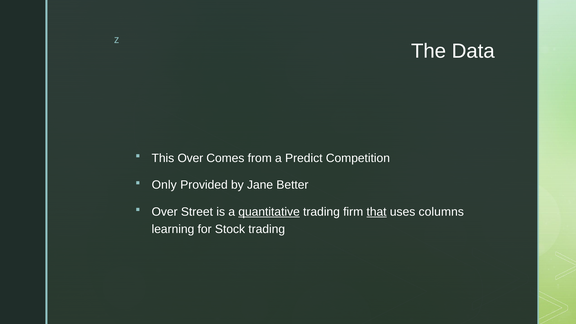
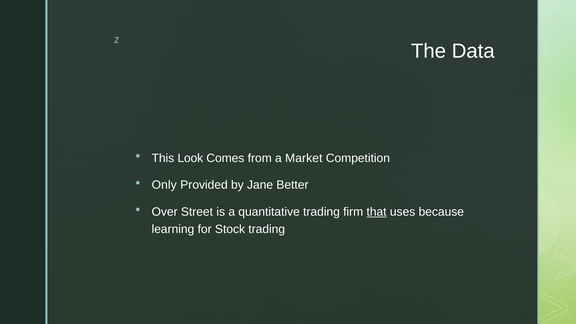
This Over: Over -> Look (190, 158)
Predict: Predict -> Market (304, 158)
quantitative underline: present -> none (269, 212)
columns: columns -> because (441, 212)
